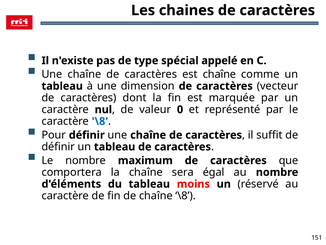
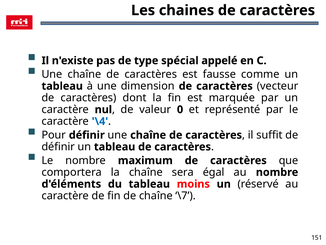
est chaîne: chaîne -> fausse (219, 74)
caractère \8: \8 -> \4 (100, 121)
chaîne \8: \8 -> \7 (186, 195)
